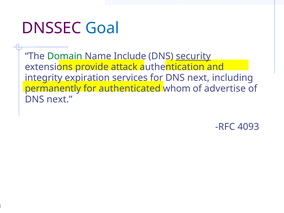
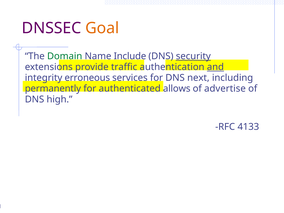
Goal colour: blue -> orange (102, 28)
attack: attack -> traffic (124, 67)
and underline: none -> present (215, 67)
expiration: expiration -> erroneous (87, 78)
whom: whom -> allows (177, 89)
next: next -> high (59, 99)
4093: 4093 -> 4133 (248, 127)
